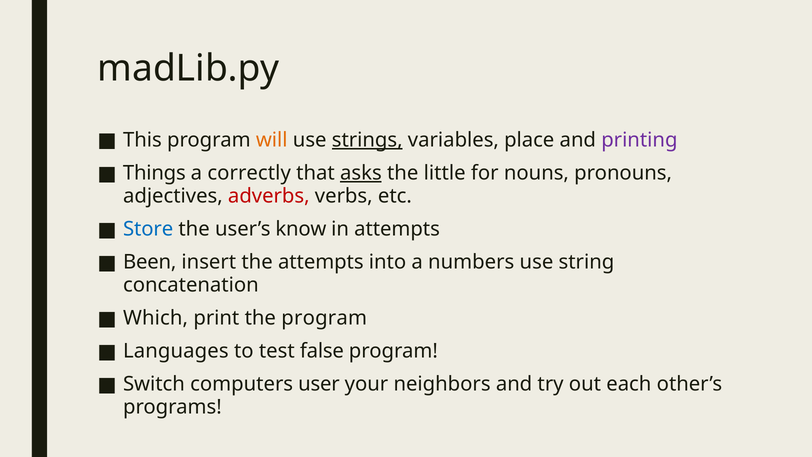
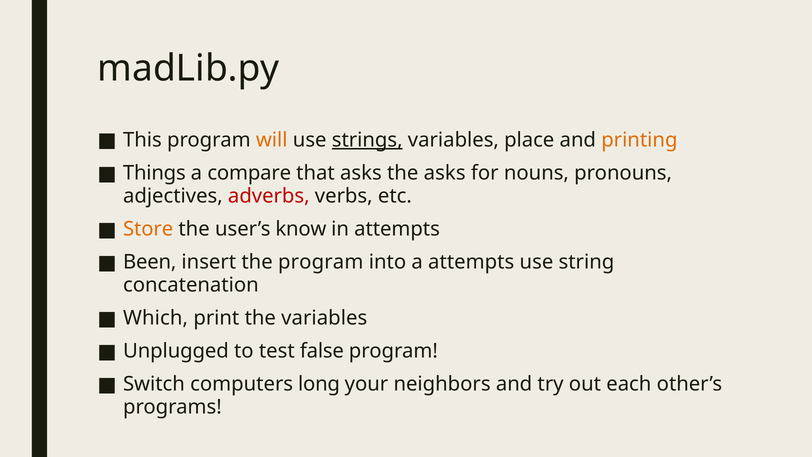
printing colour: purple -> orange (639, 140)
correctly: correctly -> compare (249, 173)
asks underline: present -> none (361, 173)
the little: little -> asks (445, 173)
Store colour: blue -> orange (148, 229)
the attempts: attempts -> program (321, 262)
a numbers: numbers -> attempts (471, 262)
the program: program -> variables (324, 318)
Languages: Languages -> Unplugged (176, 351)
user: user -> long (319, 384)
